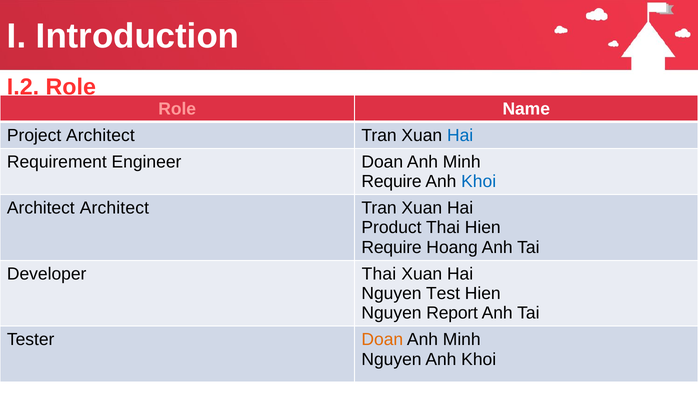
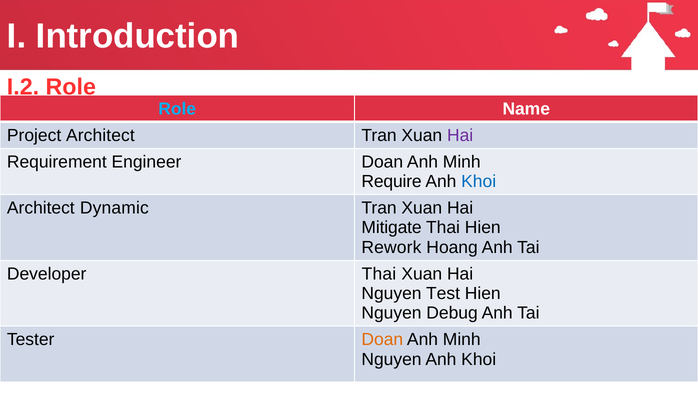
Role colour: pink -> light blue (177, 109)
Hai colour: blue -> purple (460, 135)
Architect Architect: Architect -> Dynamic (114, 208)
Product: Product -> Mitigate (392, 227)
Require: Require -> Rework (391, 247)
Report: Report -> Debug (452, 313)
